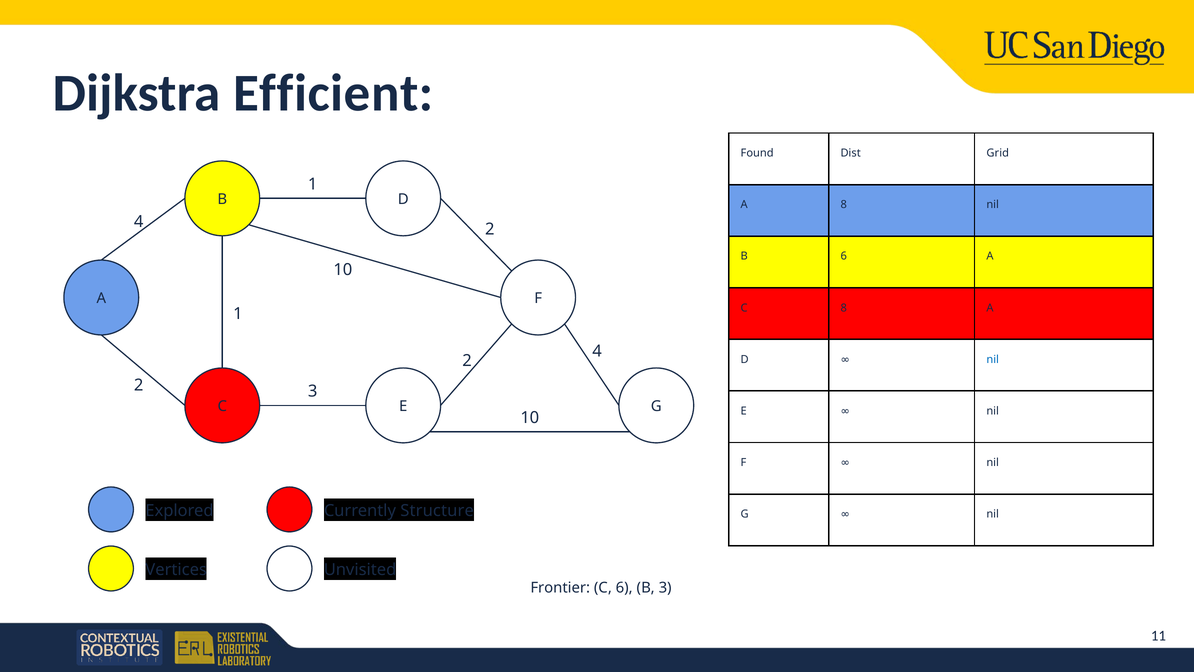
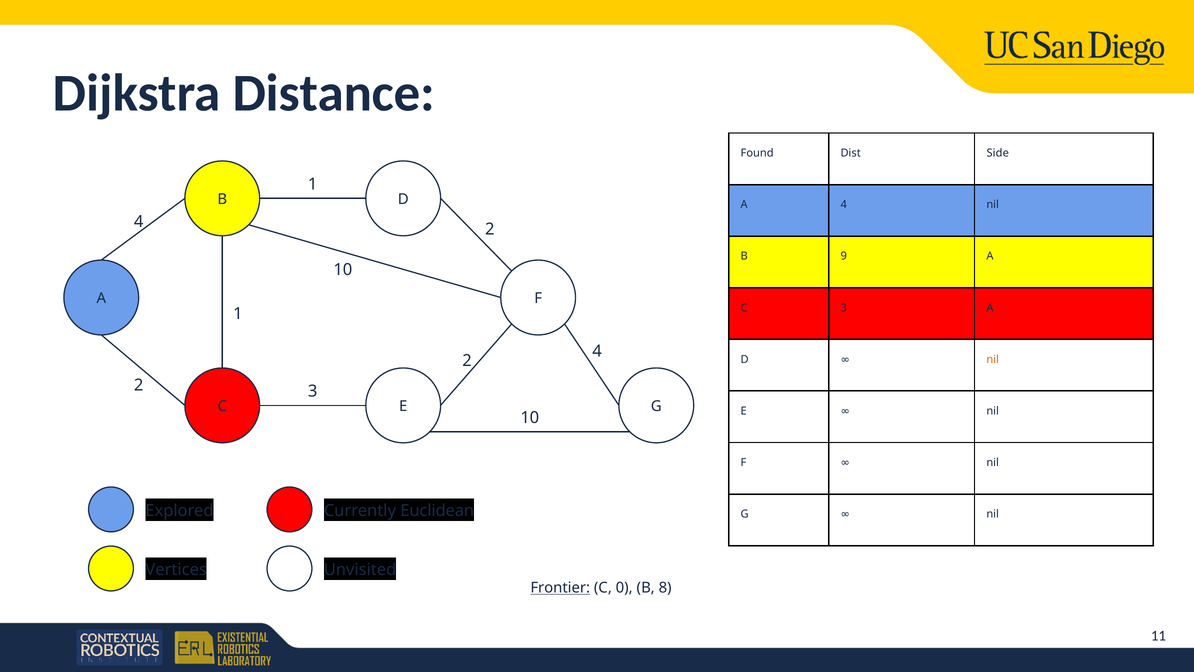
Efficient: Efficient -> Distance (334, 93)
Grid: Grid -> Side (998, 153)
A 8: 8 -> 4 (844, 205)
B 6: 6 -> 9 (844, 256)
C 8: 8 -> 3 (844, 308)
nil colour: blue -> orange (993, 359)
Structure: Structure -> Euclidean (437, 510)
Frontier underline: none -> present (560, 587)
C 6: 6 -> 0 (624, 587)
B 3: 3 -> 8 (665, 587)
